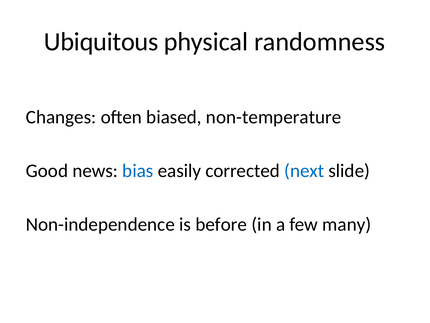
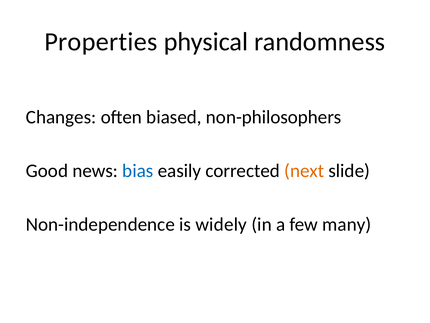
Ubiquitous: Ubiquitous -> Properties (101, 42)
non-temperature: non-temperature -> non-philosophers (274, 117)
next colour: blue -> orange (304, 171)
before: before -> widely (221, 224)
